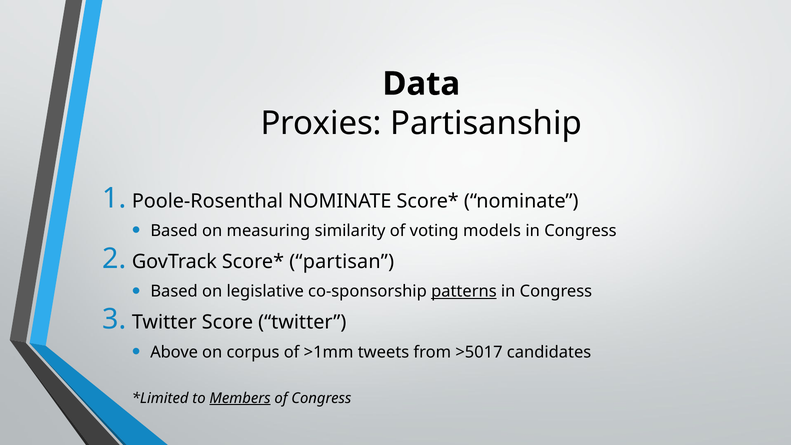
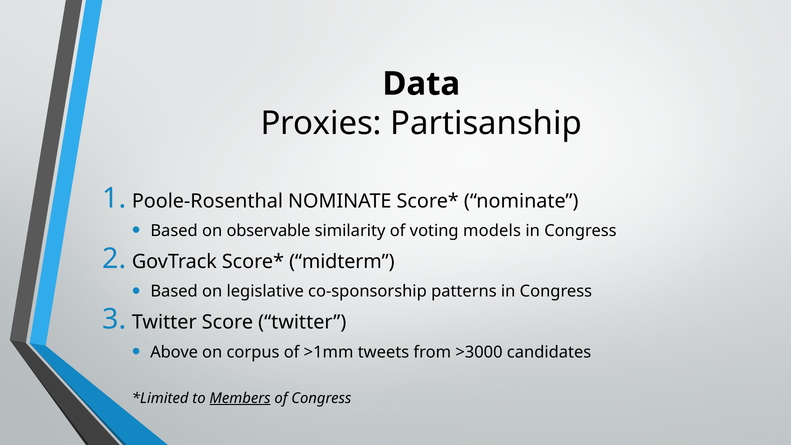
measuring: measuring -> observable (269, 231)
partisan: partisan -> midterm (342, 262)
patterns underline: present -> none (464, 291)
>5017: >5017 -> >3000 (479, 352)
